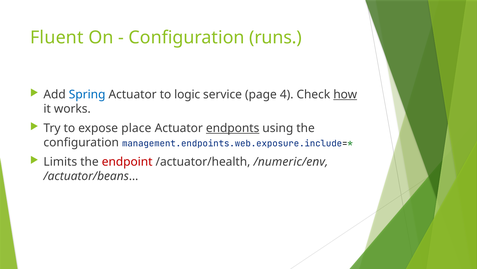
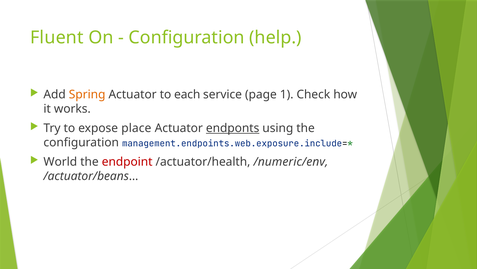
runs: runs -> help (275, 38)
Spring colour: blue -> orange (87, 94)
logic: logic -> each (187, 94)
4: 4 -> 1 (287, 94)
how underline: present -> none (345, 94)
Limits: Limits -> World (60, 161)
